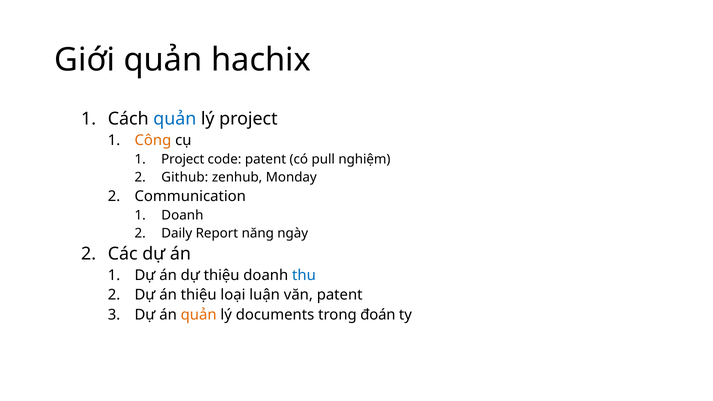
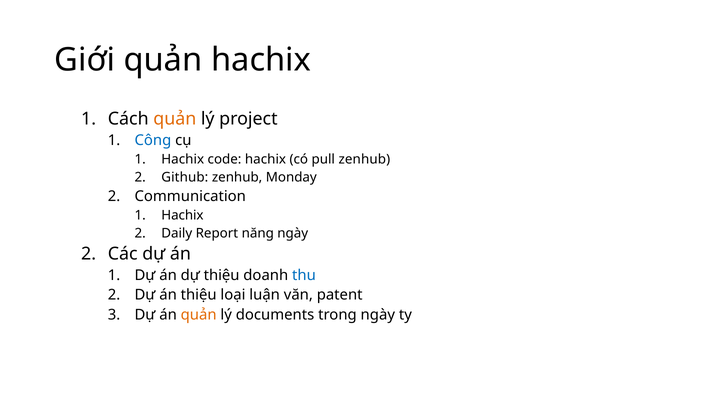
quản colour: blue -> orange (175, 119)
Công colour: orange -> blue (153, 140)
Project: Project -> Hachix (183, 159)
code patent: patent -> hachix (265, 159)
pull nghiệm: nghiệm -> zenhub (364, 159)
Doanh: Doanh -> Hachix (182, 215)
trong đoán: đoán -> ngày (378, 315)
